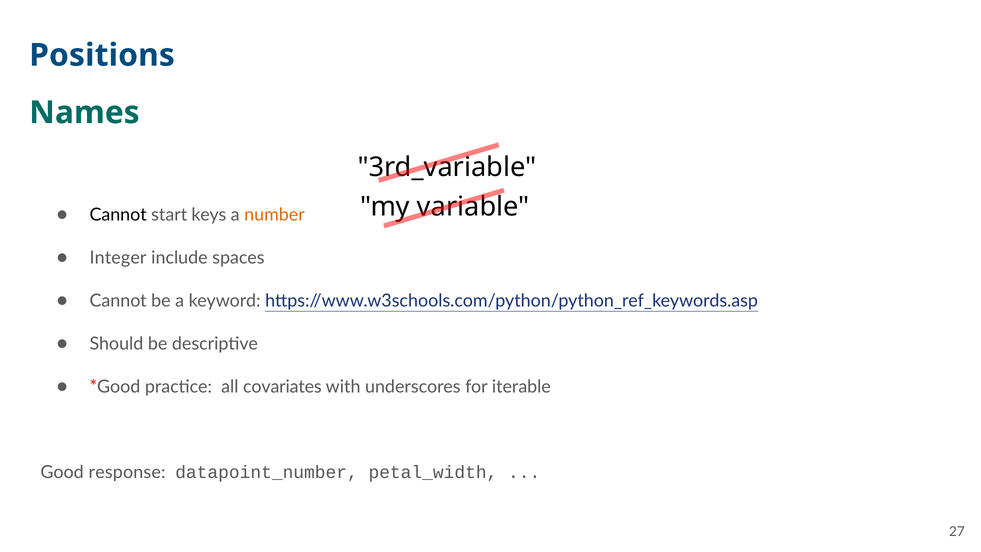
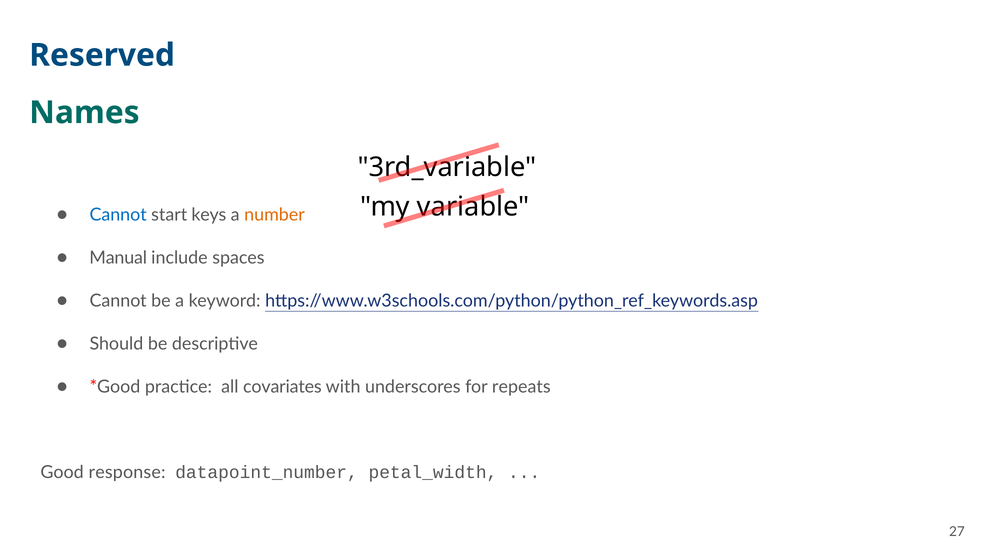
Positions: Positions -> Reserved (102, 55)
Cannot colour: black -> blue (118, 215)
Integer: Integer -> Manual (118, 258)
iterable: iterable -> repeats (521, 386)
